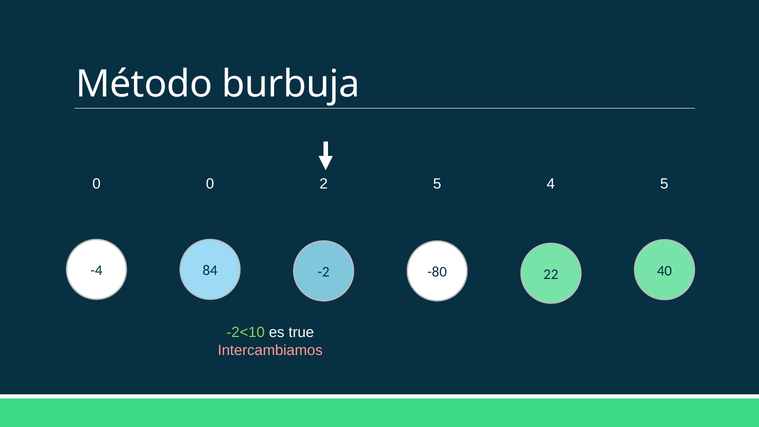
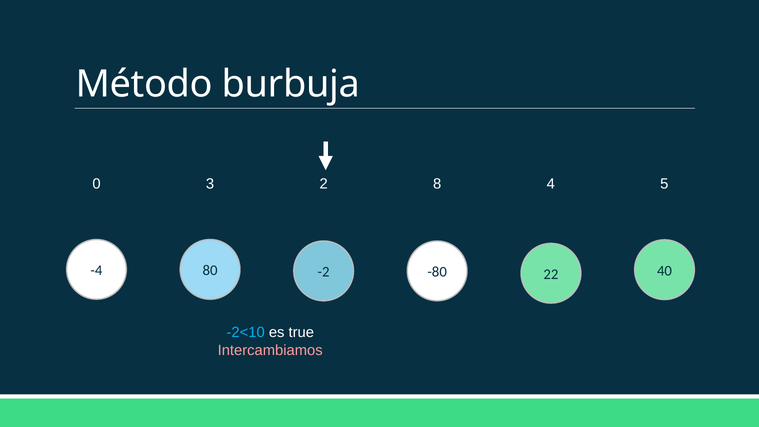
0 0: 0 -> 3 (210, 184)
2 5: 5 -> 8 (437, 184)
84: 84 -> 80 (210, 270)
-2<10 colour: light green -> light blue (246, 332)
